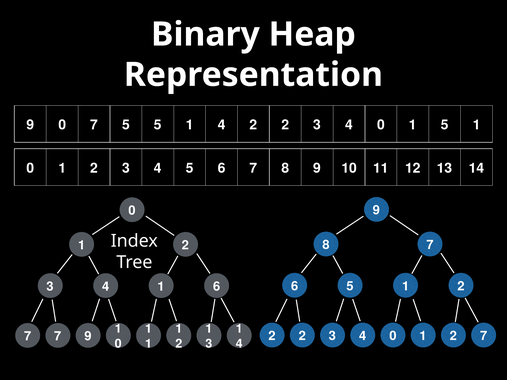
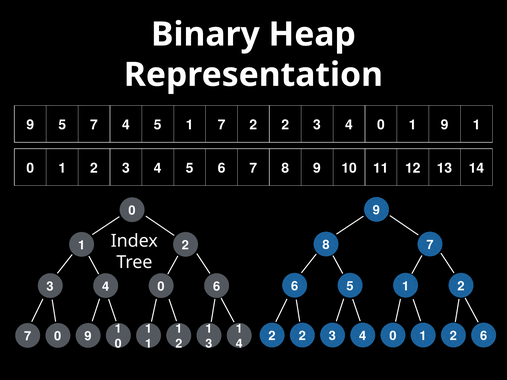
9 0: 0 -> 5 (62, 125)
7 5: 5 -> 4 (126, 125)
5 1 4: 4 -> 7 (222, 125)
1 5: 5 -> 9 (445, 125)
1: 1 -> 0 (161, 287)
7: 7 -> 6 (484, 336)
7 7: 7 -> 0 (58, 337)
